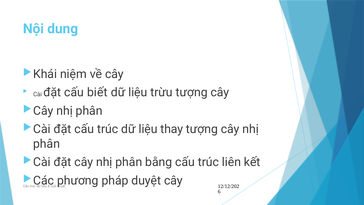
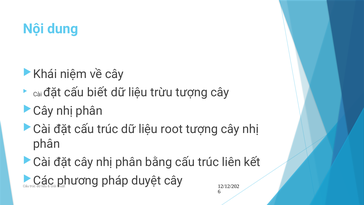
thay: thay -> root (172, 129)
